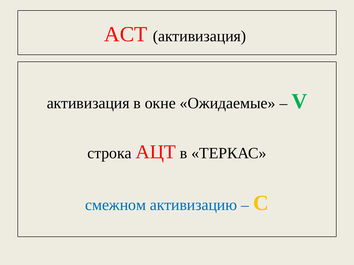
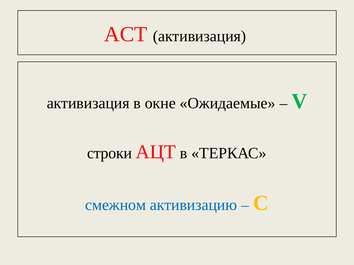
строка: строка -> строки (110, 153)
